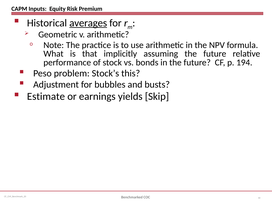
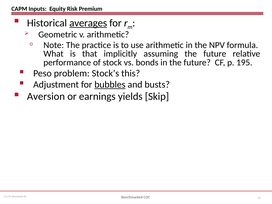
194: 194 -> 195 (244, 62)
bubbles underline: none -> present (110, 85)
Estimate: Estimate -> Aversion (46, 96)
